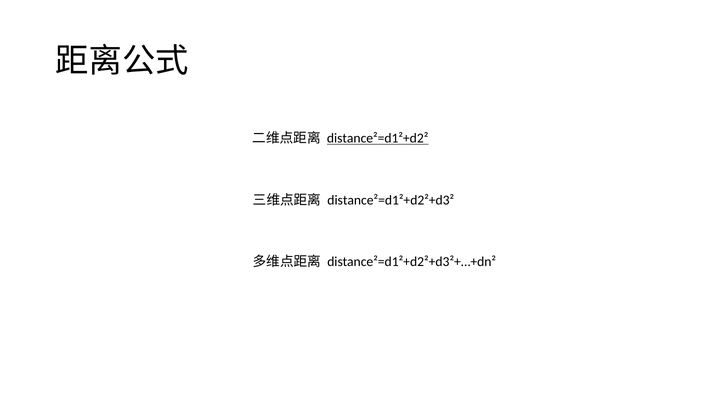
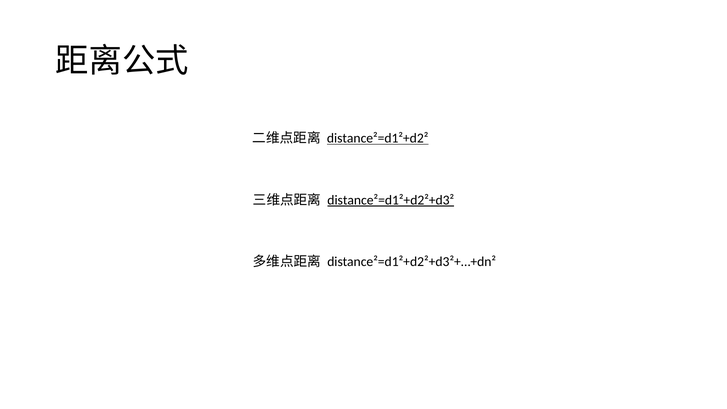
distance²=d1²+d2²+d3² underline: none -> present (391, 200)
